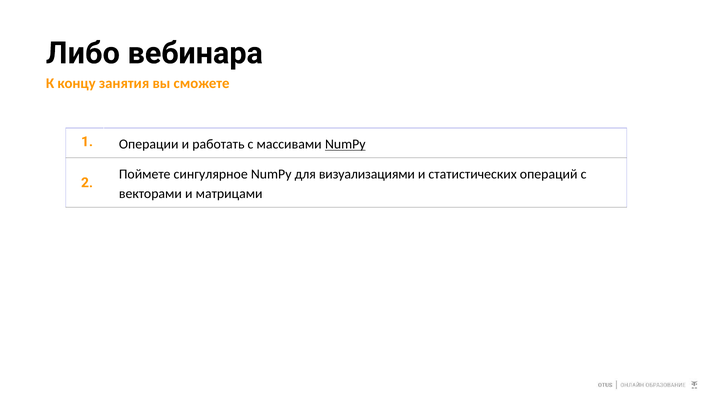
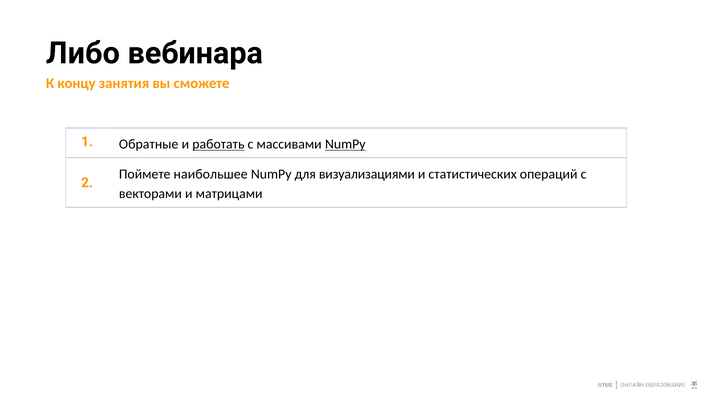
Операции: Операции -> Обратные (149, 144)
работать underline: none -> present (218, 144)
сингулярное: сингулярное -> наибольшее (211, 174)
